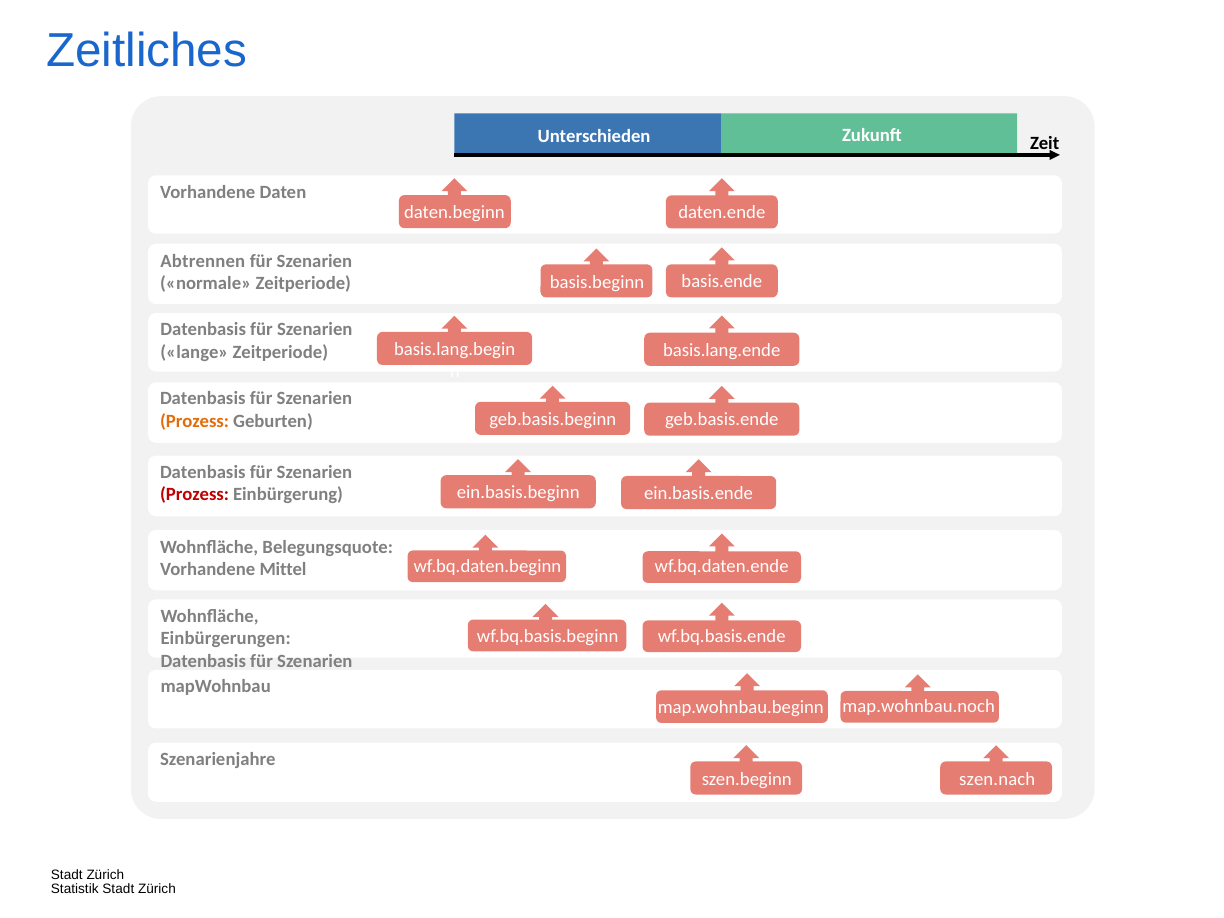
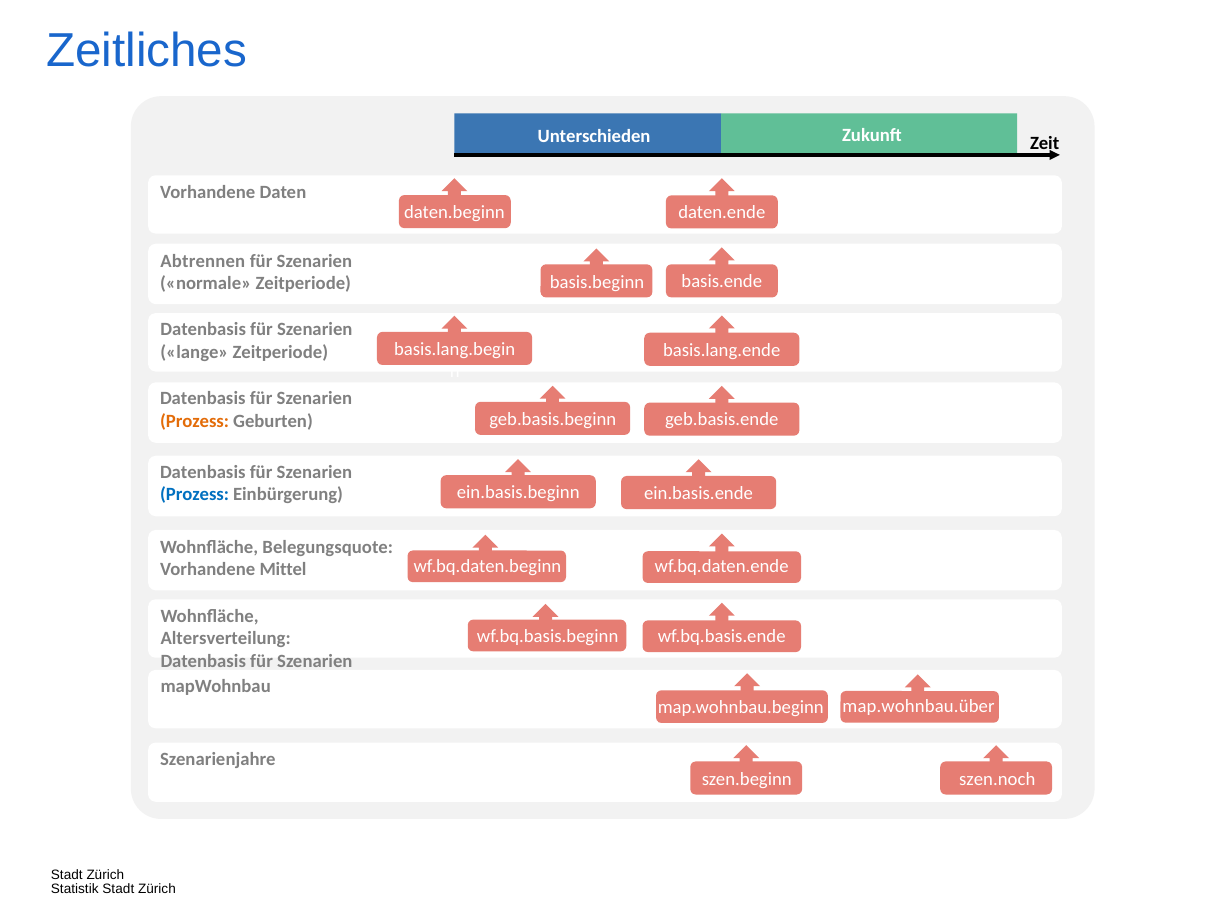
Prozess colour: red -> blue (195, 495)
Einbürgerungen: Einbürgerungen -> Altersverteilung (226, 638)
map.wohnbau.noch: map.wohnbau.noch -> map.wohnbau.über (919, 706)
szen.nach: szen.nach -> szen.noch (997, 779)
